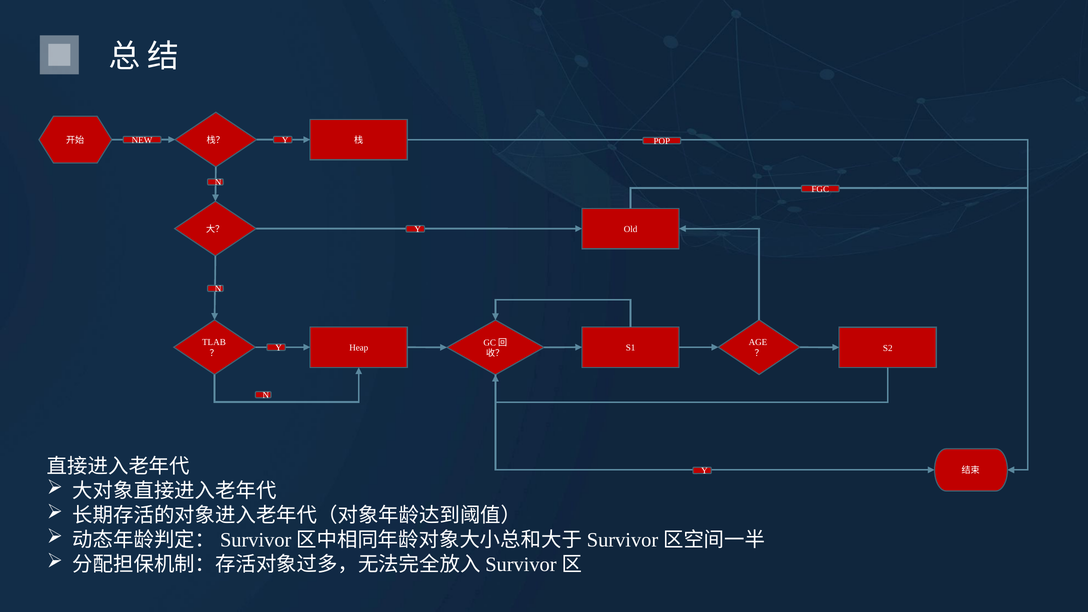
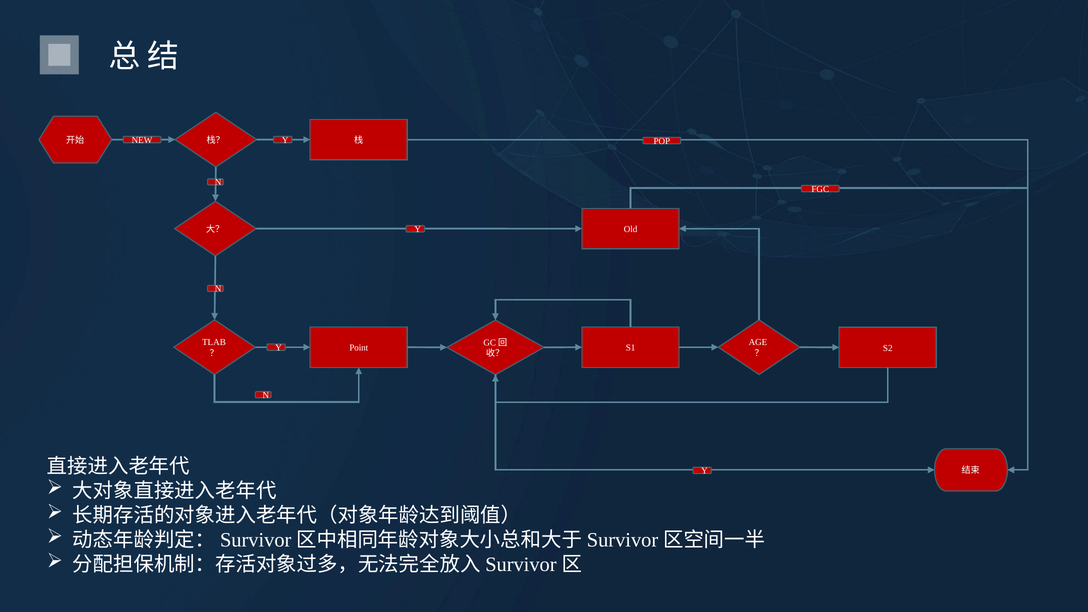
Heap: Heap -> Point (359, 348)
